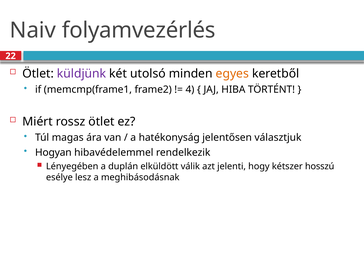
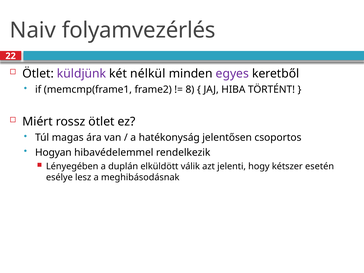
utolsó: utolsó -> nélkül (148, 74)
egyes colour: orange -> purple (232, 74)
4: 4 -> 8 (190, 90)
választjuk: választjuk -> csoportos (278, 138)
hosszú: hosszú -> esetén (320, 166)
